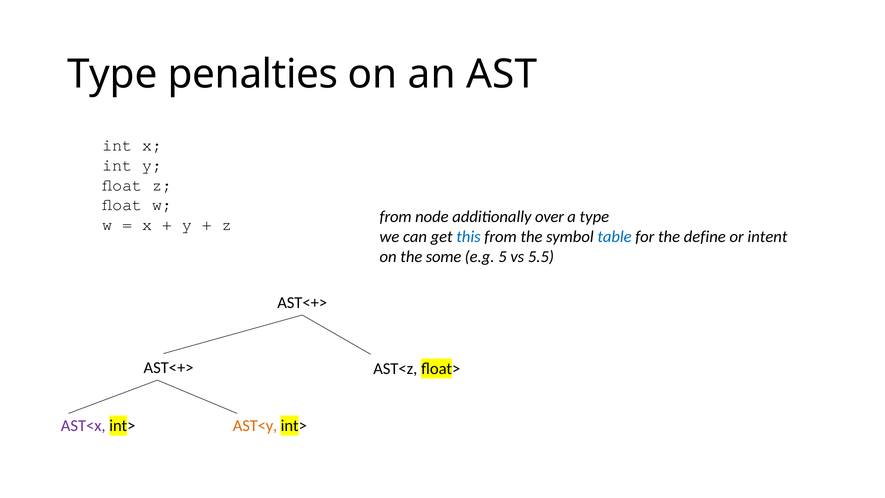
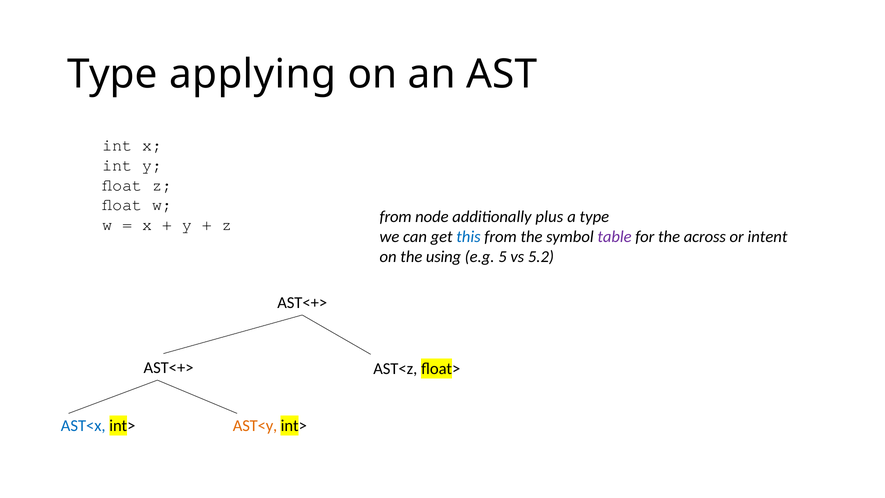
penalties: penalties -> applying (253, 74)
over: over -> plus (549, 217)
table colour: blue -> purple (615, 237)
define: define -> across (705, 237)
some: some -> using (444, 256)
5.5: 5.5 -> 5.2 (541, 256)
AST<x colour: purple -> blue (83, 426)
